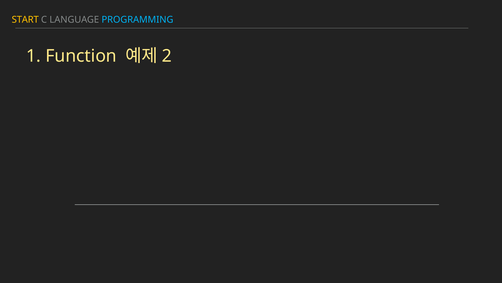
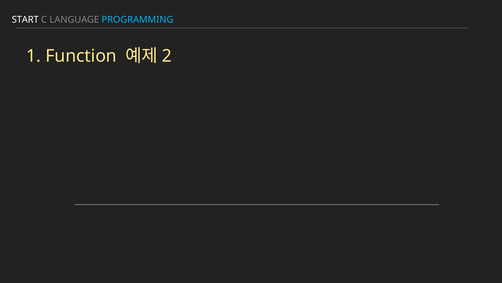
START colour: yellow -> white (25, 20)
